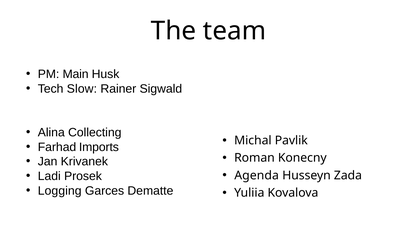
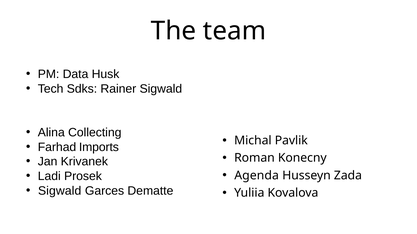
Main: Main -> Data (76, 74)
Slow: Slow -> Sdks (82, 89)
Logging: Logging -> Sigwald (60, 191)
